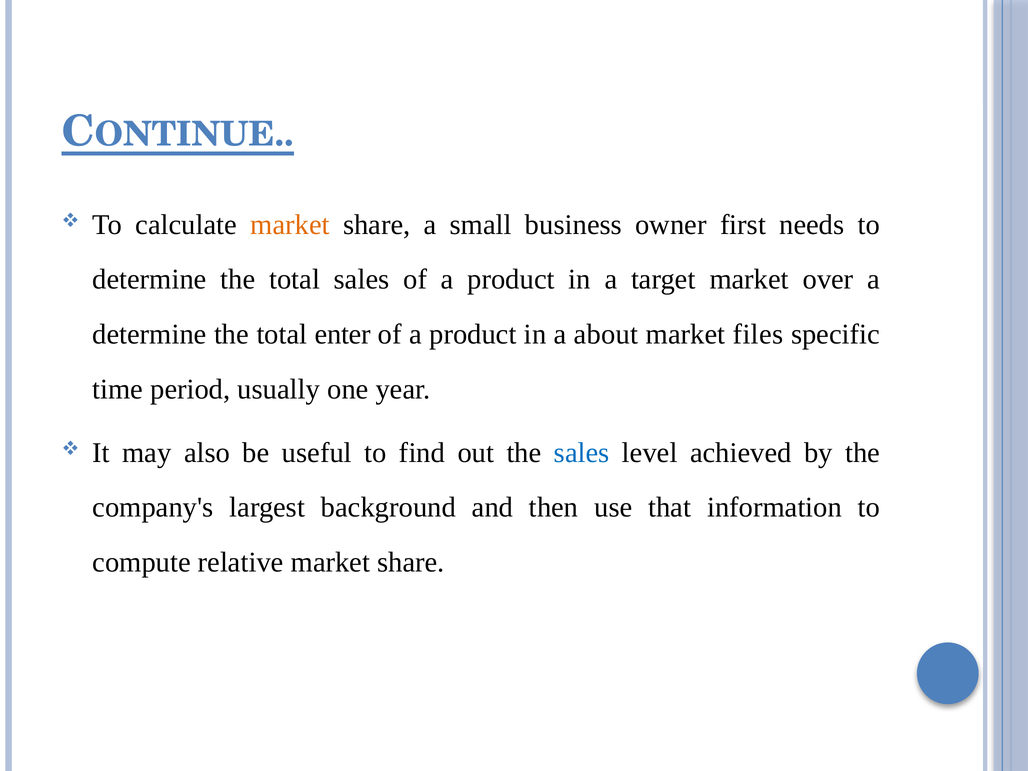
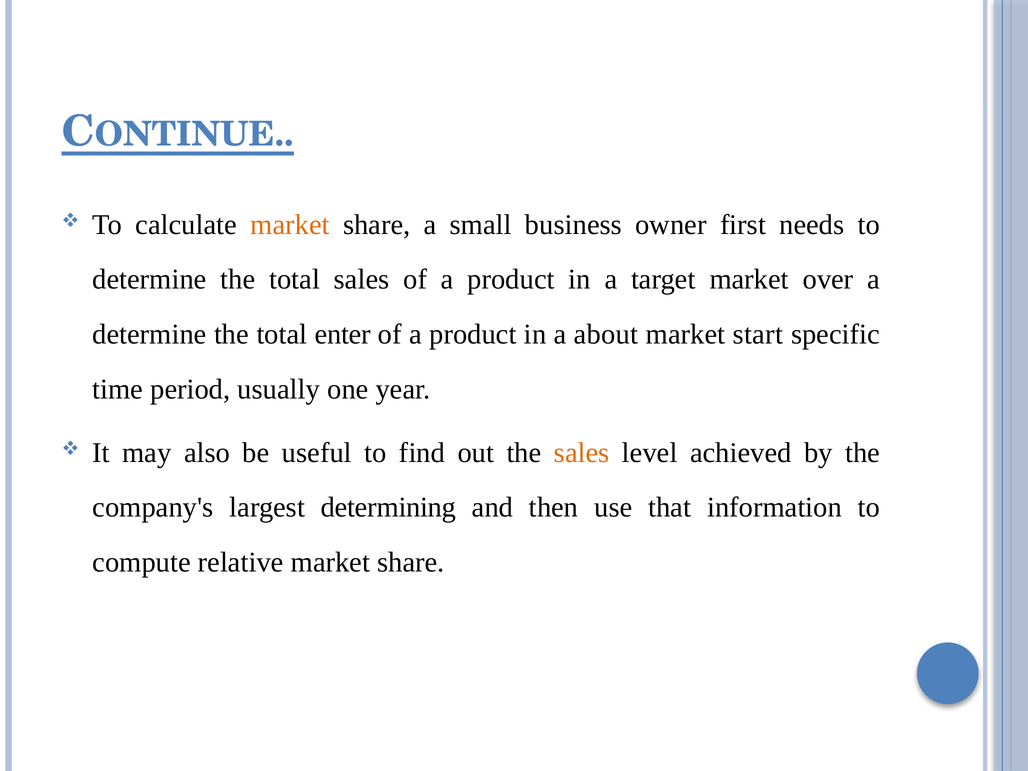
files: files -> start (758, 334)
sales colour: blue -> orange (582, 453)
background: background -> determining (389, 507)
